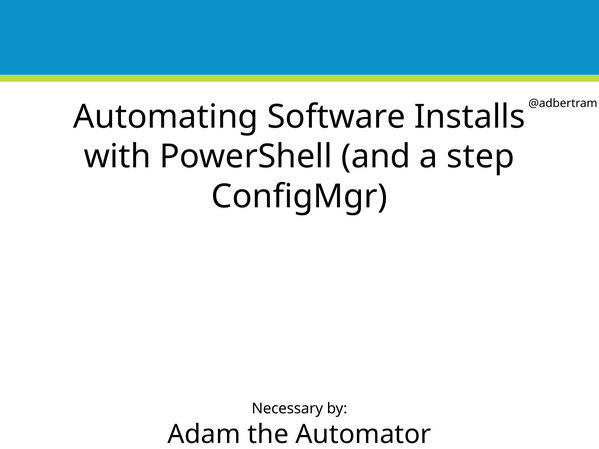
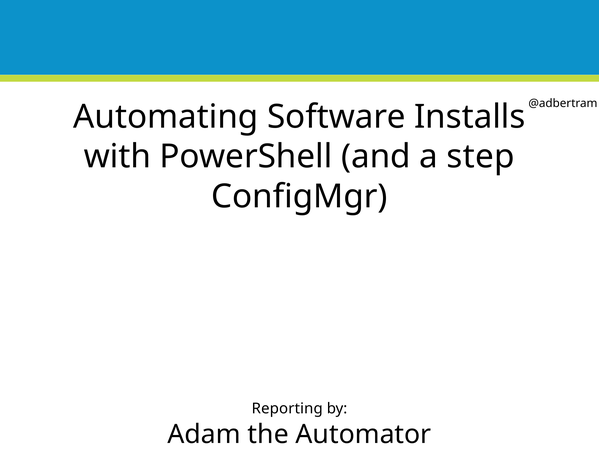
Necessary: Necessary -> Reporting (287, 409)
